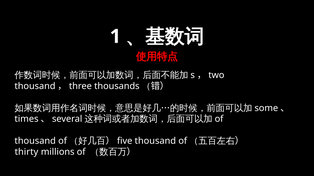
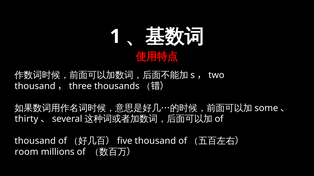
times: times -> thirty (26, 119)
thirty: thirty -> room (26, 152)
